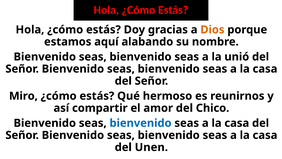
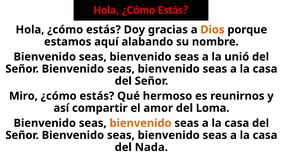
Chico: Chico -> Loma (213, 108)
bienvenido colour: blue -> orange (141, 123)
Unen: Unen -> Nada (151, 147)
